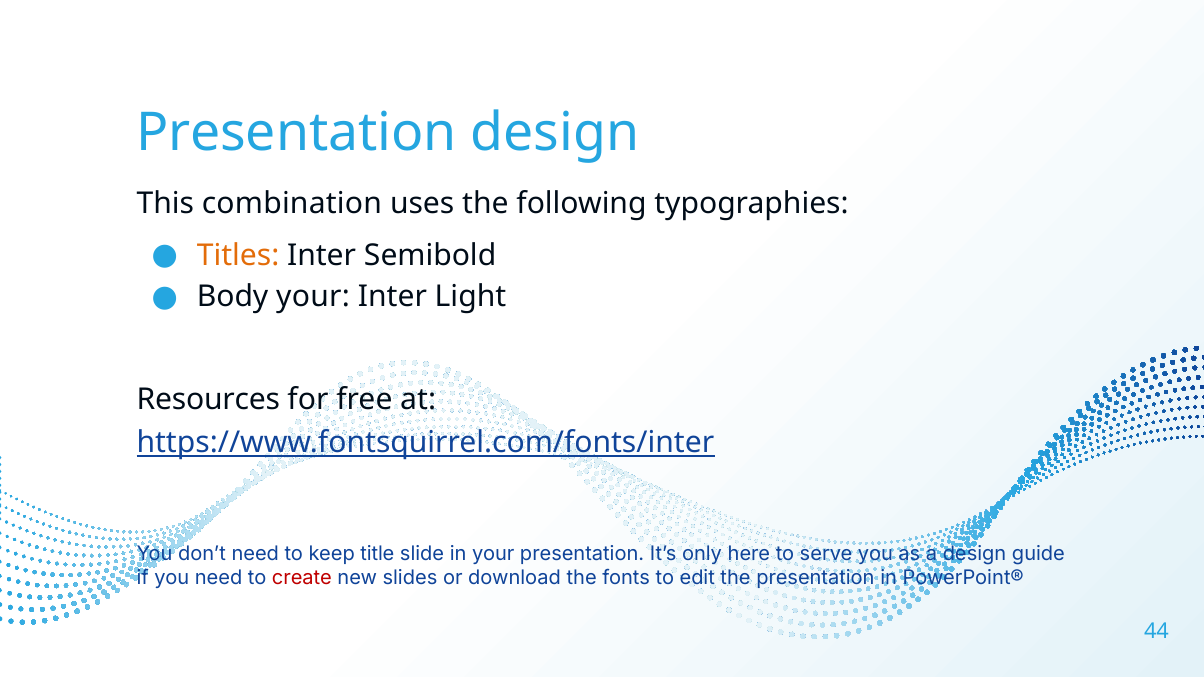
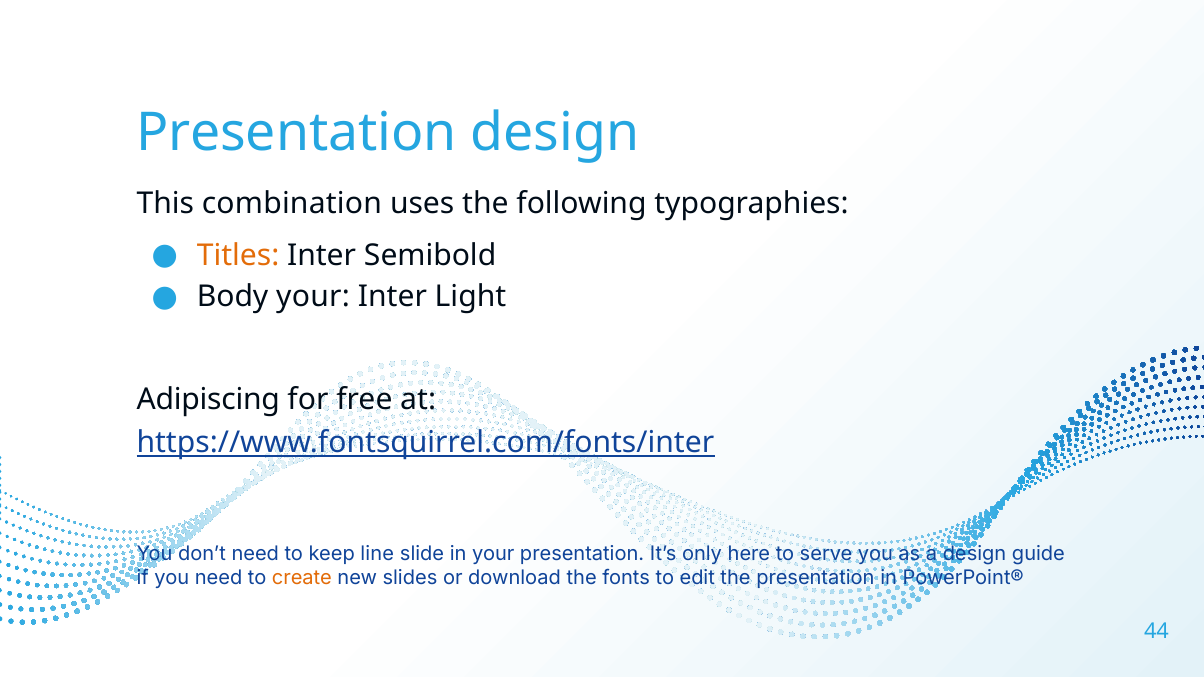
Resources: Resources -> Adipiscing (208, 400)
title: title -> line (377, 554)
create colour: red -> orange (302, 578)
